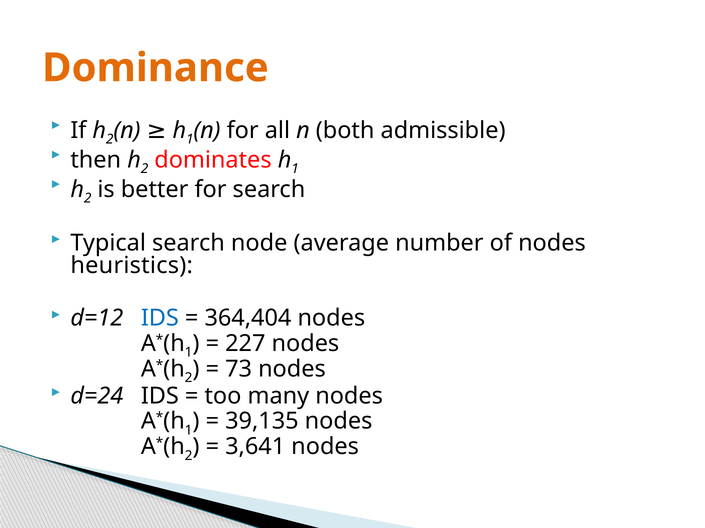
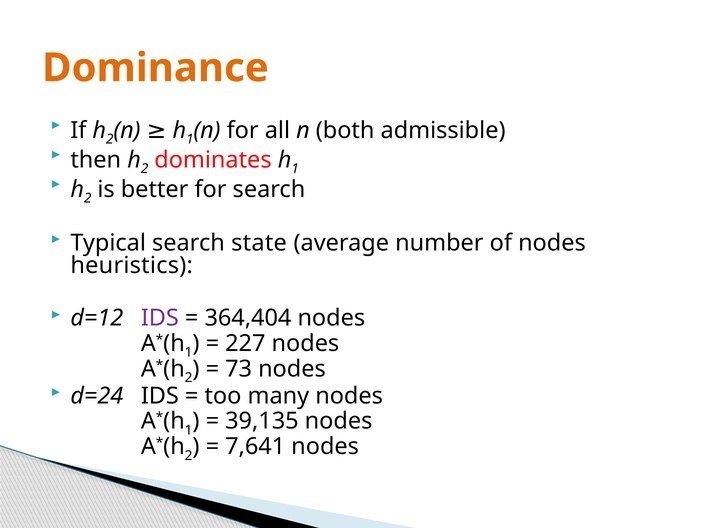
node: node -> state (259, 243)
IDS colour: blue -> purple (160, 319)
3,641: 3,641 -> 7,641 (255, 447)
